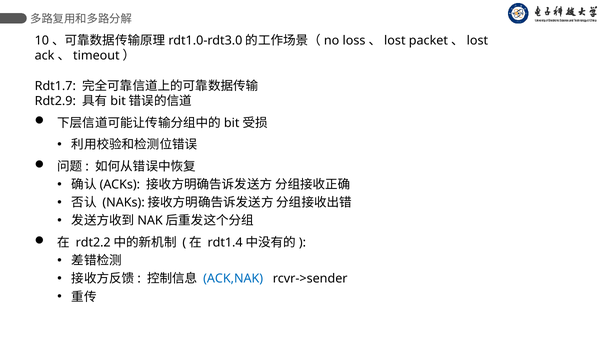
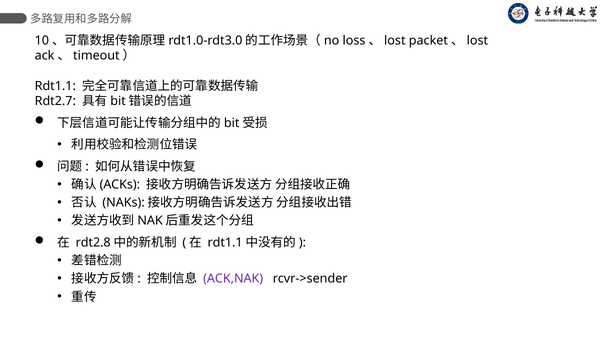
Rdt1.7: Rdt1.7 -> Rdt1.1 (55, 86)
Rdt2.9: Rdt2.9 -> Rdt2.7 (55, 101)
rdt2.2: rdt2.2 -> rdt2.8 (93, 243)
rdt1.4: rdt1.4 -> rdt1.1 (225, 243)
ACK,NAK colour: blue -> purple (233, 279)
